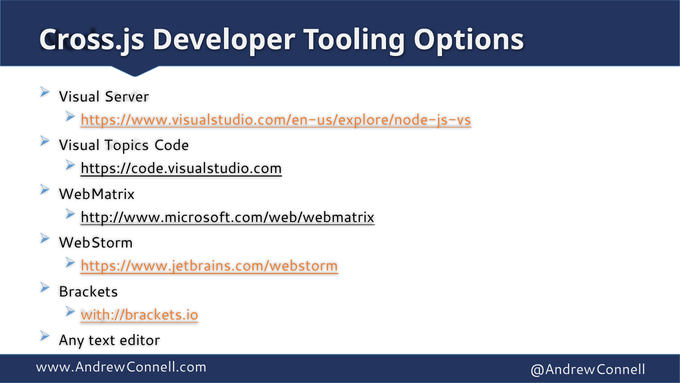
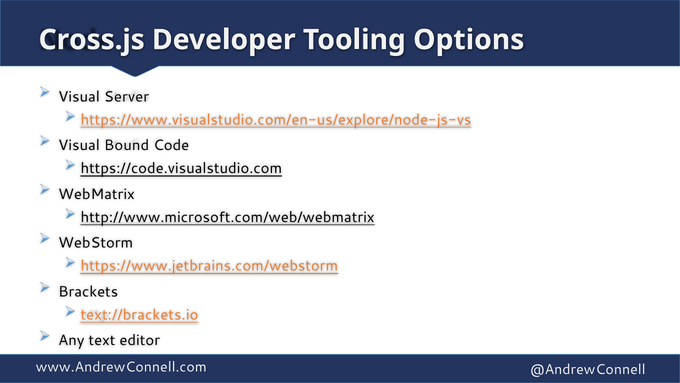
Topics: Topics -> Bound (127, 145)
with://brackets.io: with://brackets.io -> text://brackets.io (139, 314)
